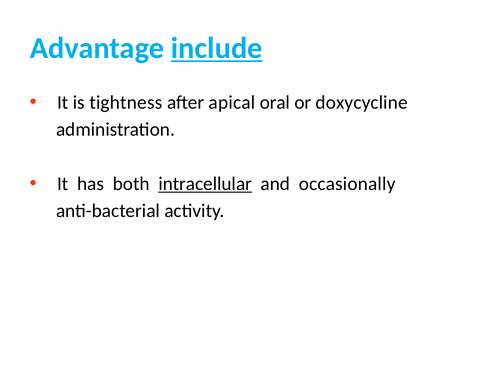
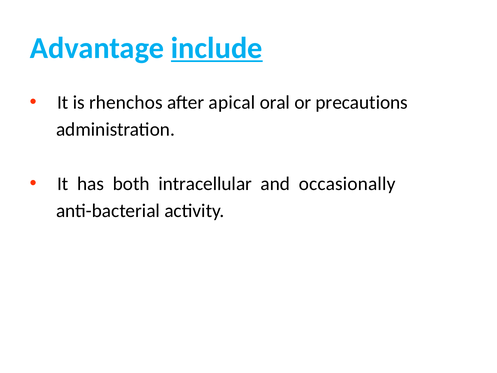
tightness: tightness -> rhenchos (126, 102)
doxycycline: doxycycline -> precautions (362, 102)
intracellular underline: present -> none (205, 184)
